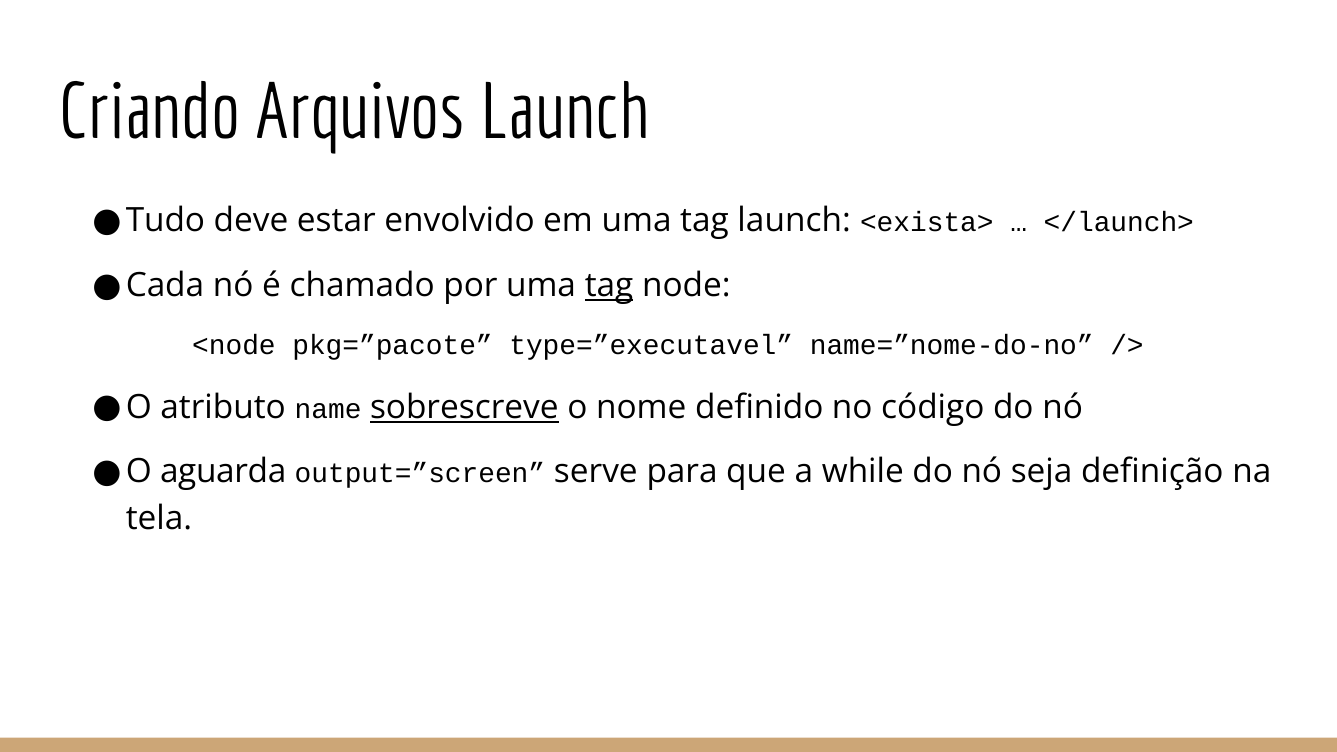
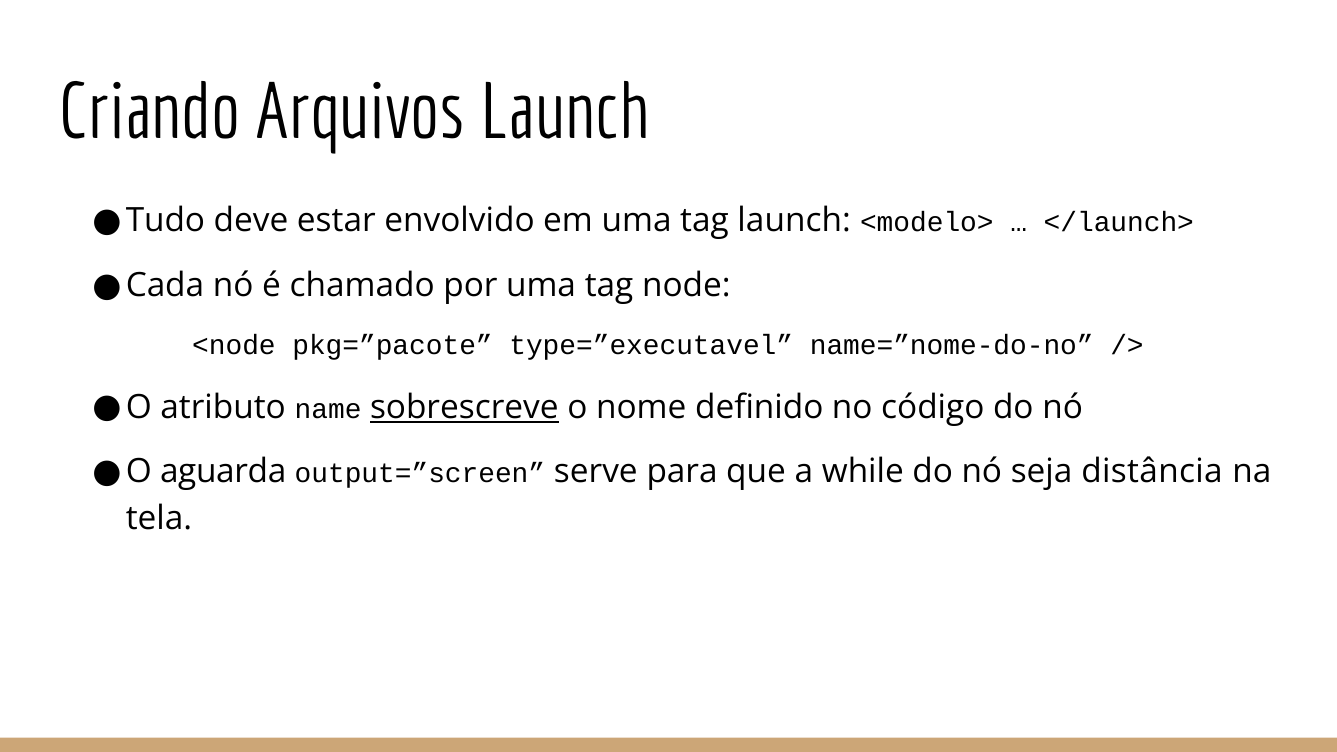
<exista>: <exista> -> <modelo> (927, 223)
tag underline: present -> none (609, 286)
definição: definição -> distância (1152, 472)
